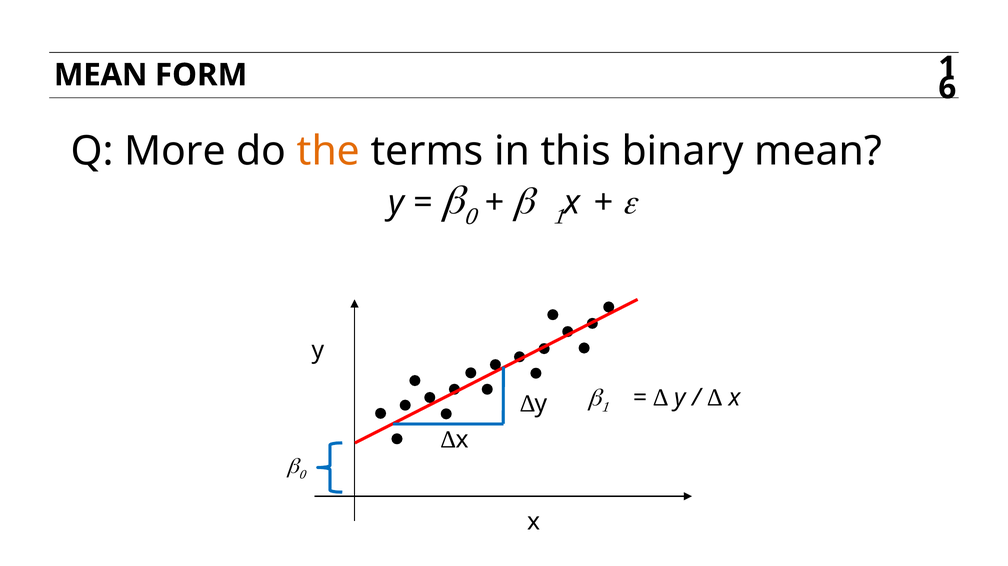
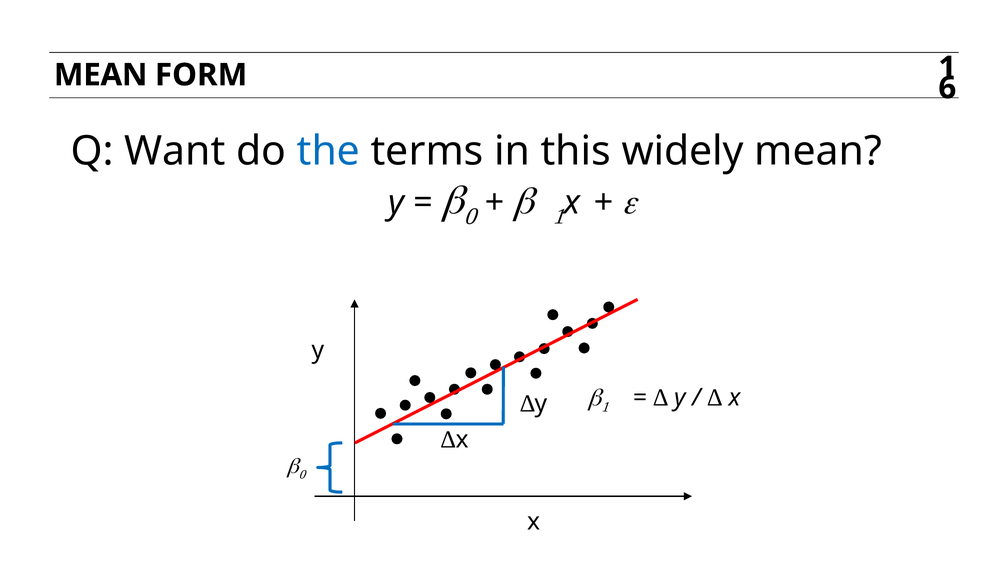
More: More -> Want (175, 151)
the colour: orange -> blue (328, 151)
binary: binary -> widely (683, 151)
